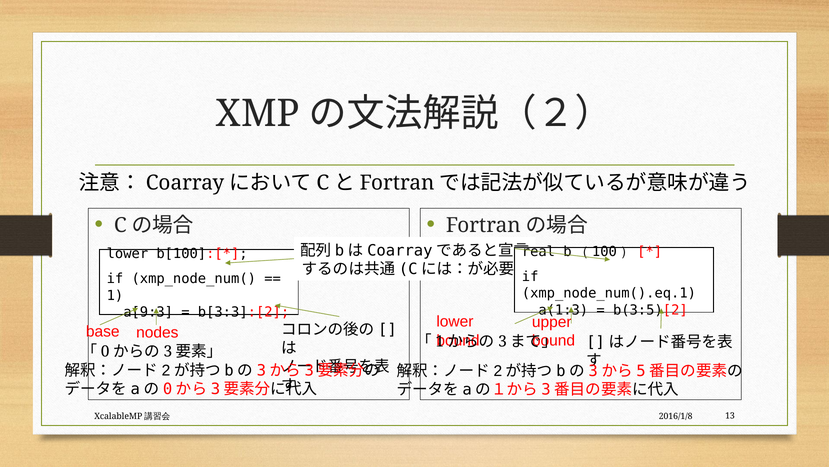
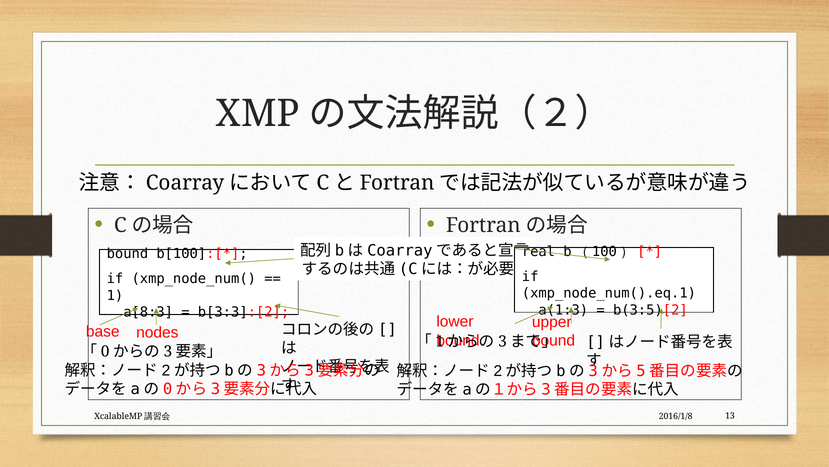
lower: lower -> bound (127, 253)
a[9:3: a[9:3 -> a[8:3 (148, 312)
